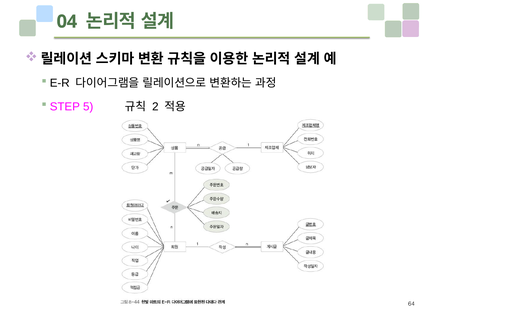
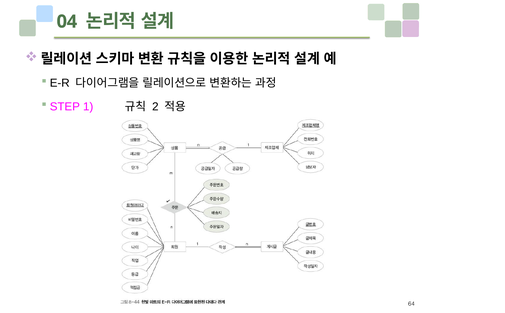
5: 5 -> 1 (88, 107)
